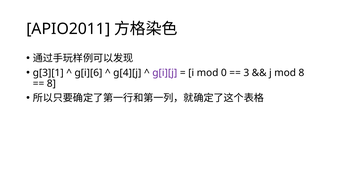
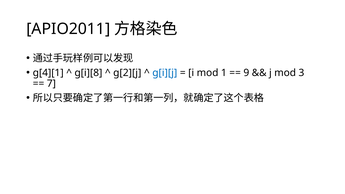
g[3][1: g[3][1 -> g[4][1 (48, 73)
g[i][6: g[i][6 -> g[i][8 (88, 73)
g[4][j: g[4][j -> g[2][j (127, 73)
g[i][j colour: purple -> blue (165, 73)
0: 0 -> 1 (224, 73)
3: 3 -> 9 (246, 73)
mod 8: 8 -> 3 (301, 73)
8: 8 -> 7 (51, 84)
